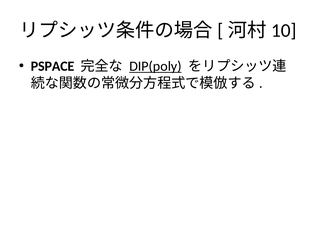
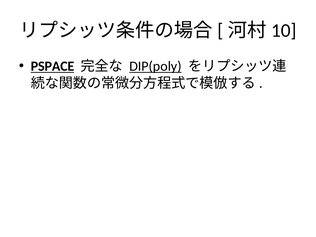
PSPACE underline: none -> present (53, 66)
